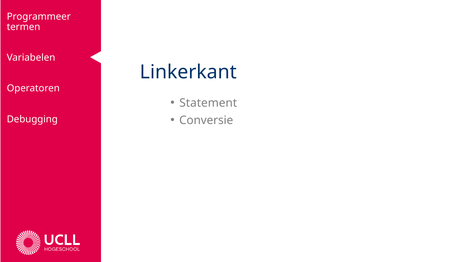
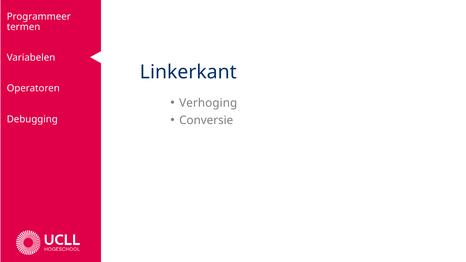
Statement: Statement -> Verhoging (208, 103)
